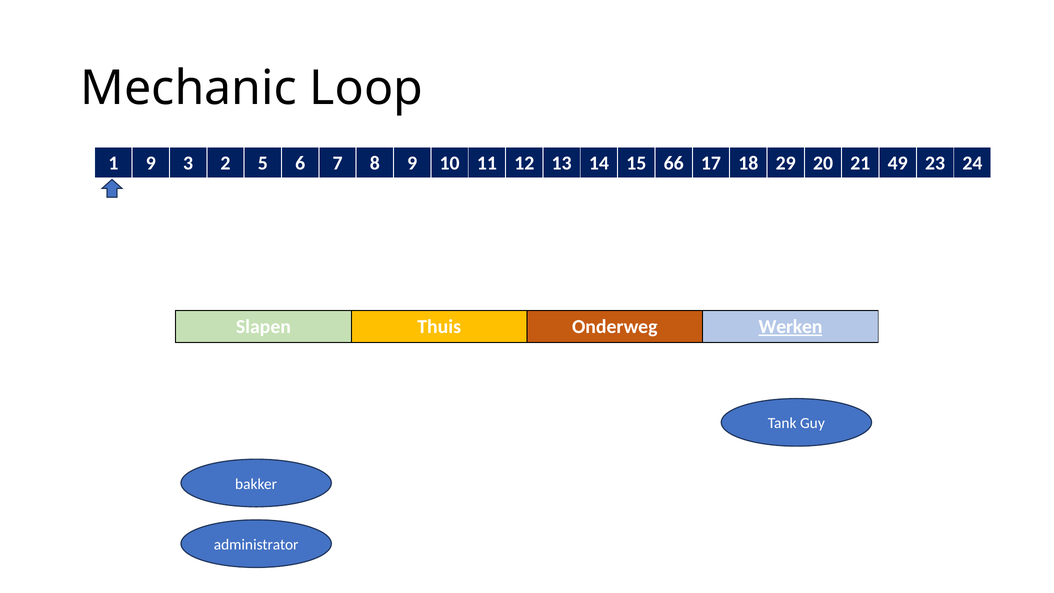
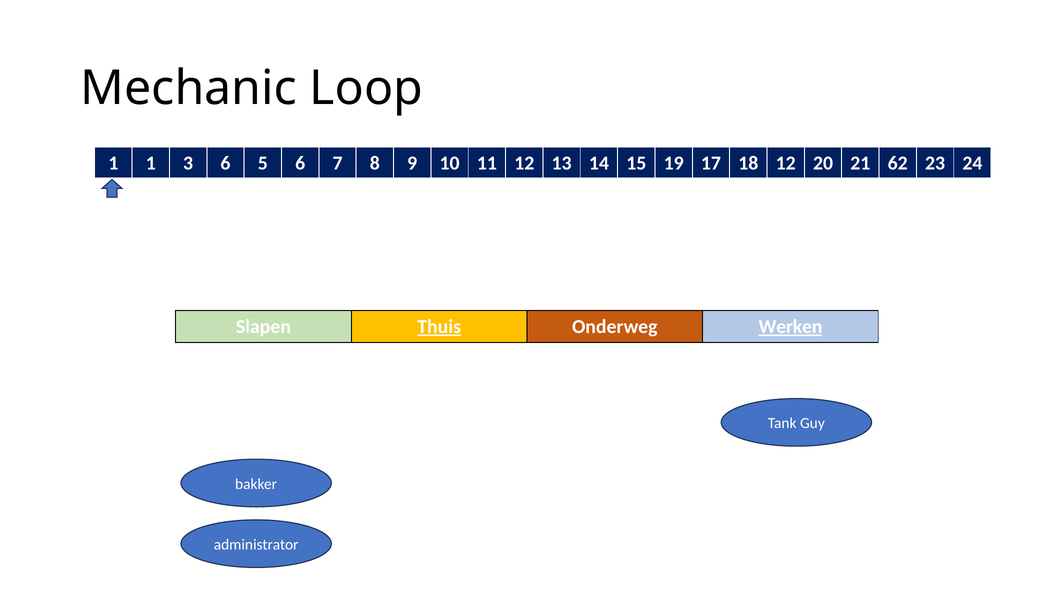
1 9: 9 -> 1 (151, 163)
3 2: 2 -> 6 (225, 163)
66: 66 -> 19 (674, 163)
18 29: 29 -> 12 (786, 163)
49: 49 -> 62 (898, 163)
Thuis underline: none -> present (439, 327)
